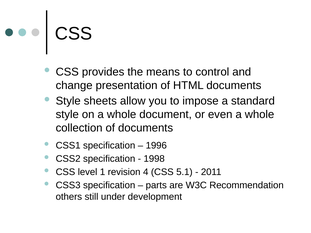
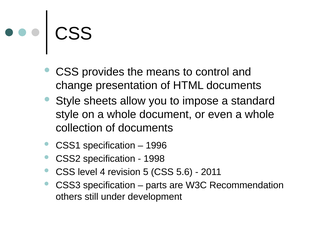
1: 1 -> 4 (103, 172)
4: 4 -> 5 (146, 172)
5.1: 5.1 -> 5.6 (184, 172)
